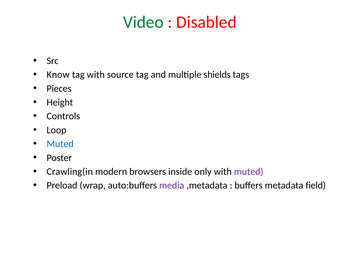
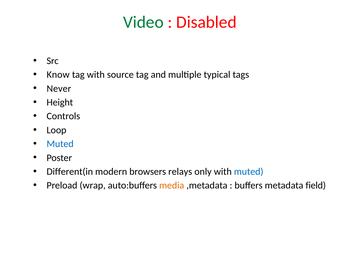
shields: shields -> typical (217, 75)
Pieces: Pieces -> Never (59, 89)
Crawling(in: Crawling(in -> Different(in (70, 172)
inside: inside -> relays (180, 172)
muted colour: purple -> blue (249, 172)
media colour: purple -> orange (172, 185)
